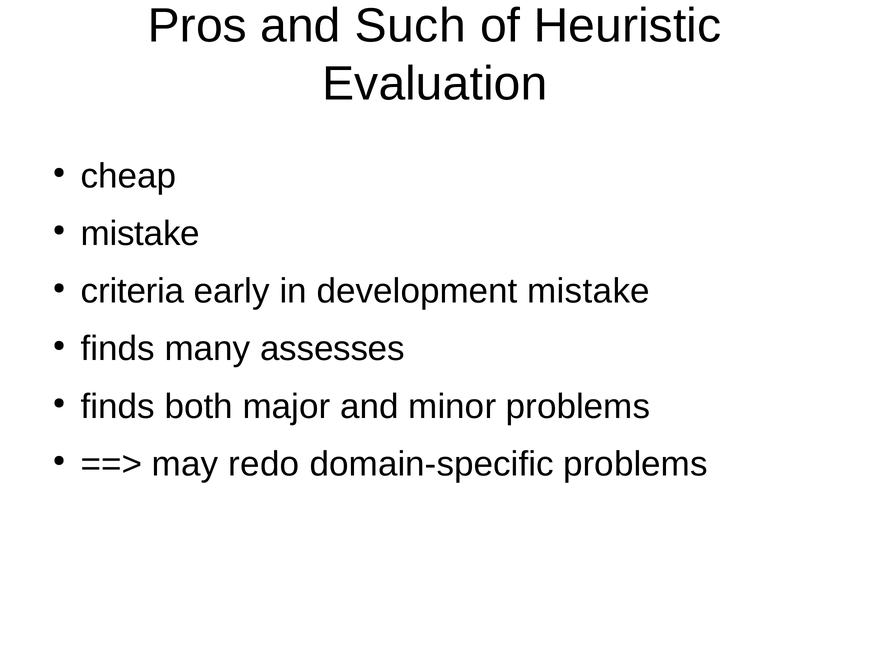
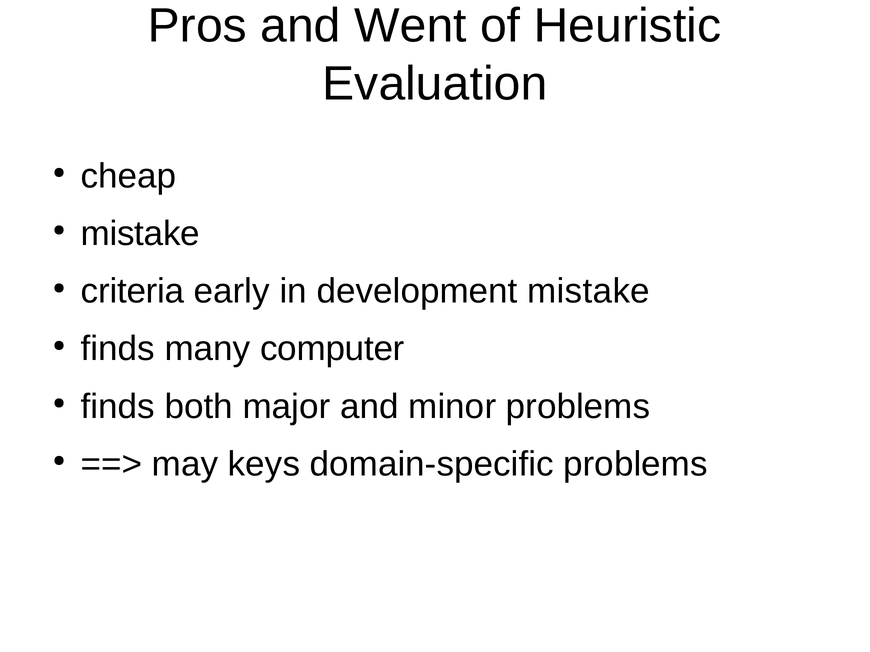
Such: Such -> Went (410, 26)
assesses: assesses -> computer (332, 349)
redo: redo -> keys (264, 464)
